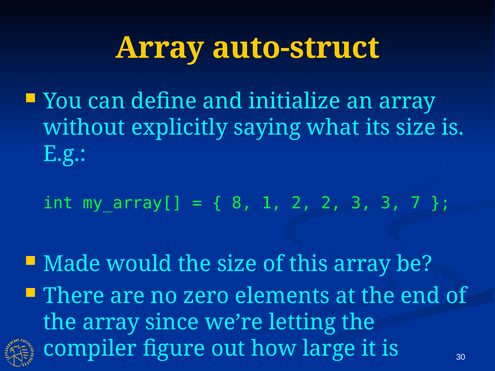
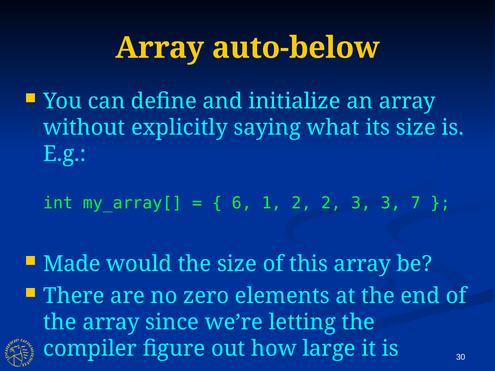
auto-struct: auto-struct -> auto-below (296, 48)
8: 8 -> 6 (242, 203)
